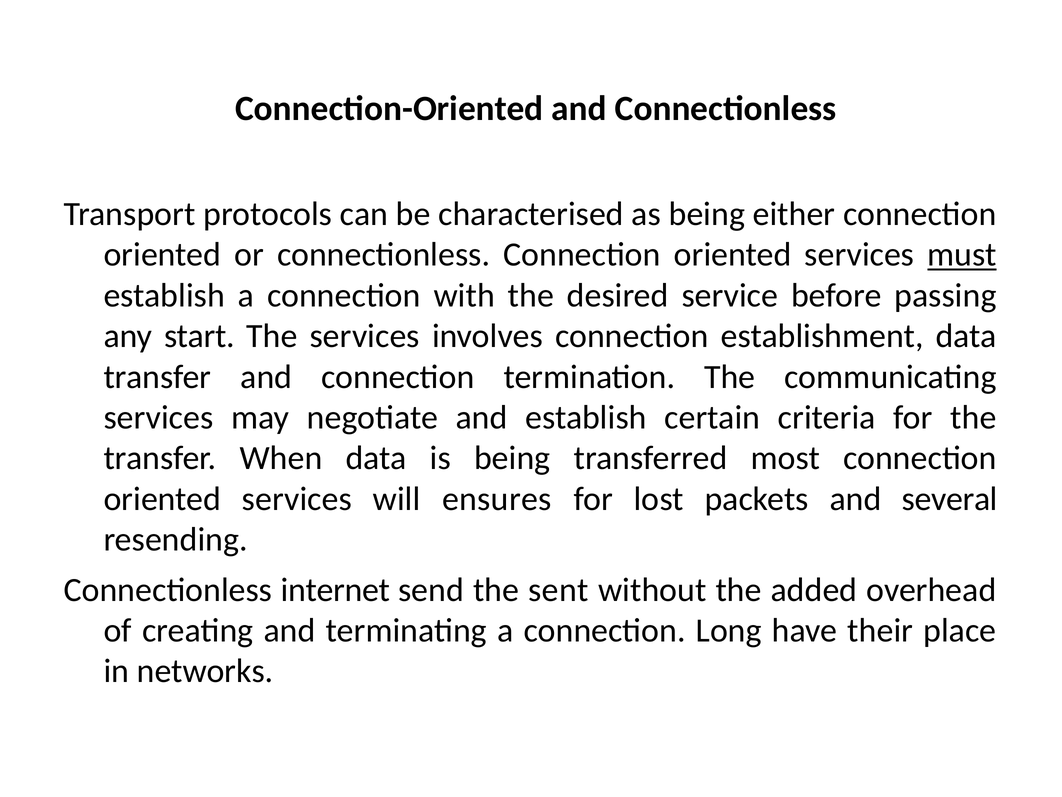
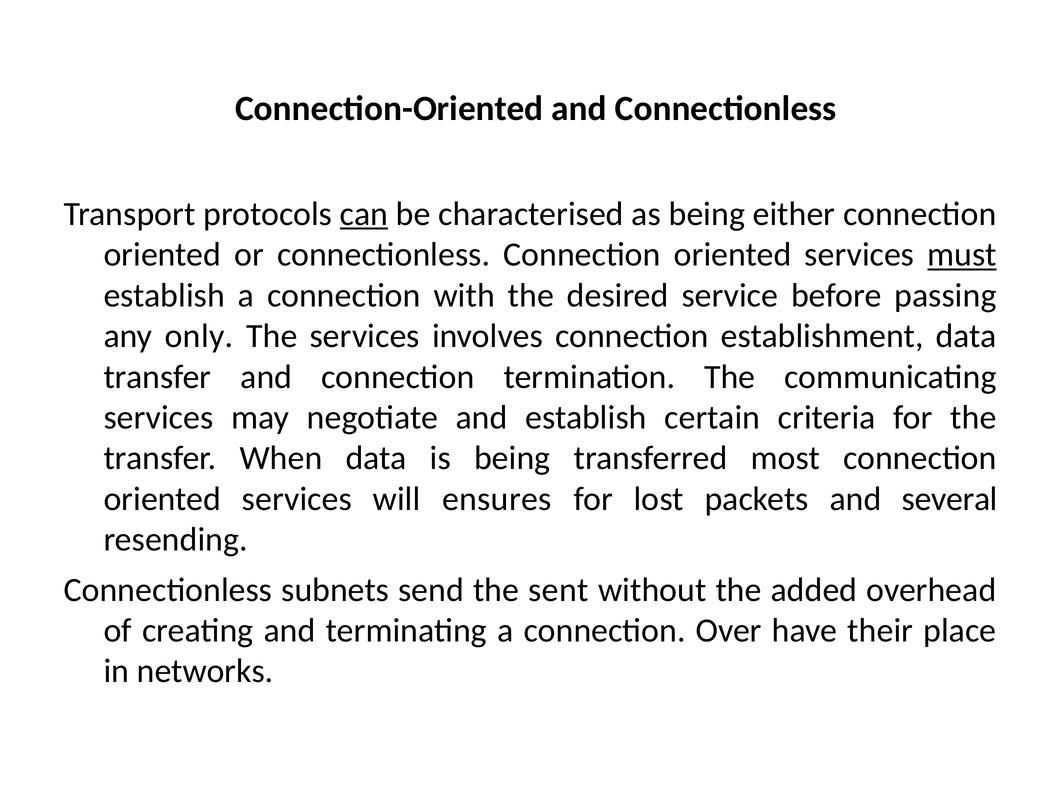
can underline: none -> present (364, 214)
start: start -> only (199, 336)
internet: internet -> subnets (335, 589)
Long: Long -> Over (729, 630)
